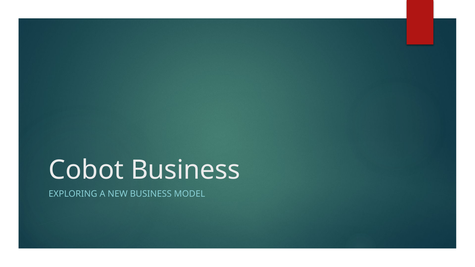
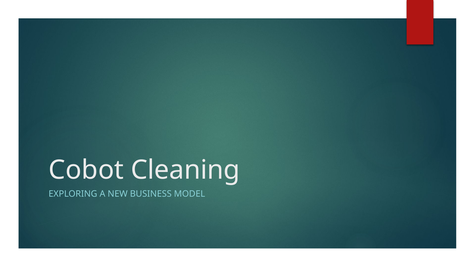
Cobot Business: Business -> Cleaning (185, 170)
